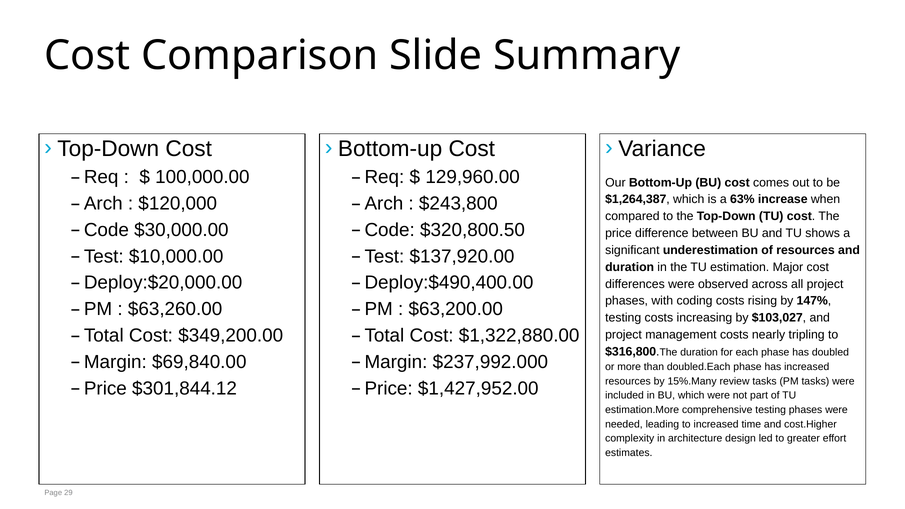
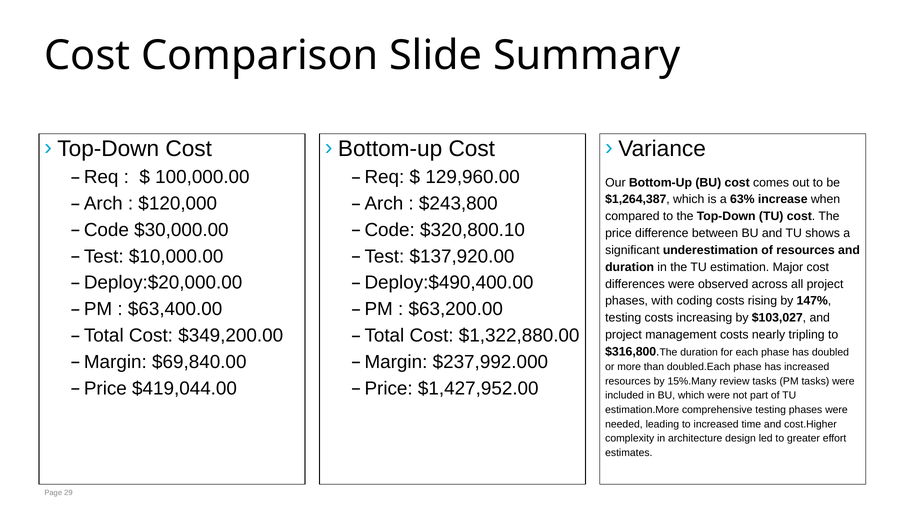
$320,800.50: $320,800.50 -> $320,800.10 (473, 230)
$63,260.00: $63,260.00 -> $63,400.00 (175, 309)
$301,844.12: $301,844.12 -> $419,044.00 (185, 388)
